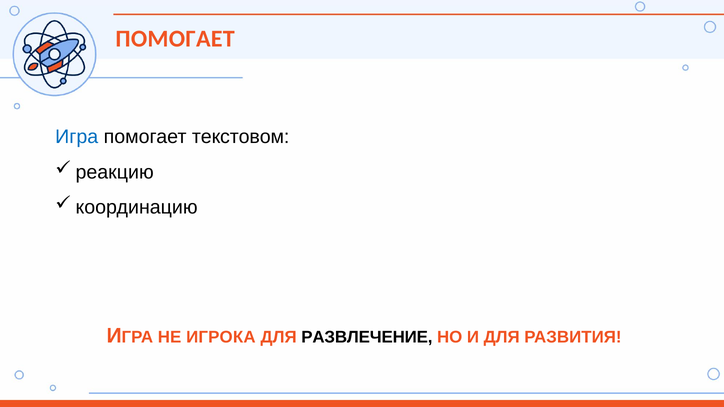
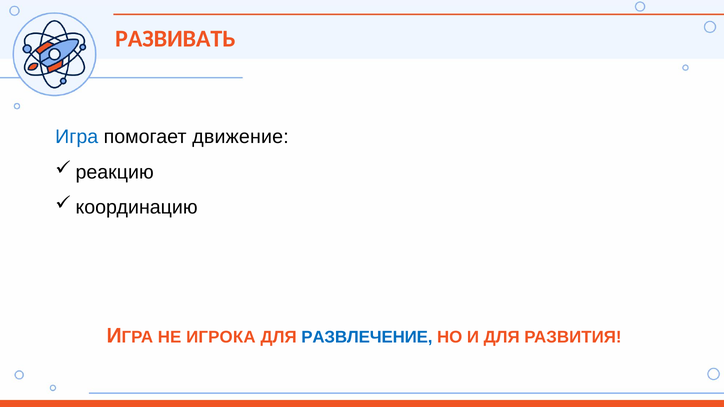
ПОМОГАЕТ: ПОМОГАЕТ -> РАЗВИВАТЬ (175, 39)
текстовом: текстовом -> движение (241, 137)
РАЗВЛЕЧЕНИЕ colour: black -> blue (367, 337)
